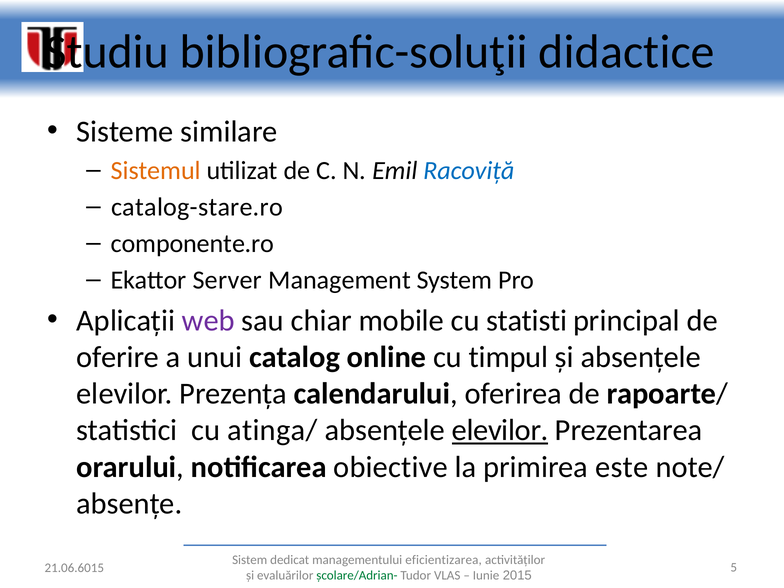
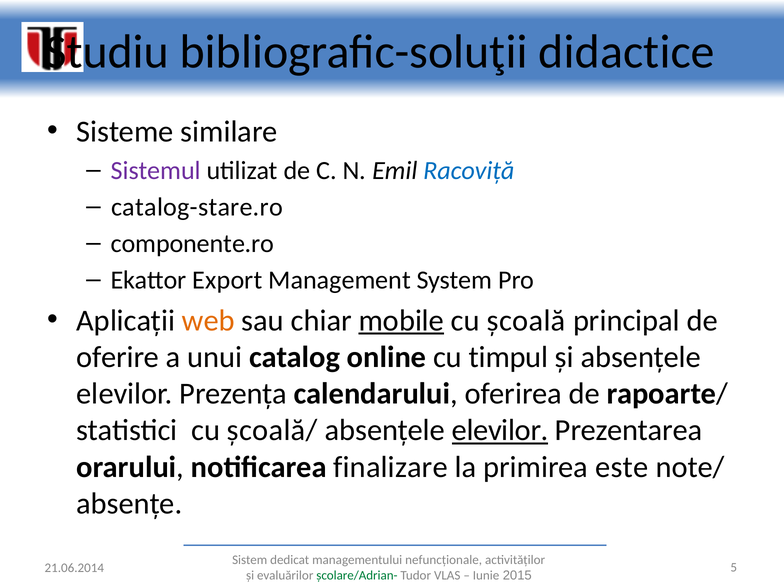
Sistemul colour: orange -> purple (156, 170)
Server: Server -> Export (227, 280)
web colour: purple -> orange (208, 321)
mobile underline: none -> present (401, 321)
statisti: statisti -> școală (526, 321)
atinga/: atinga/ -> școală/ (272, 430)
obiective: obiective -> finalizare (391, 467)
eficientizarea: eficientizarea -> nefuncționale (444, 560)
21.06.6015: 21.06.6015 -> 21.06.2014 (74, 568)
